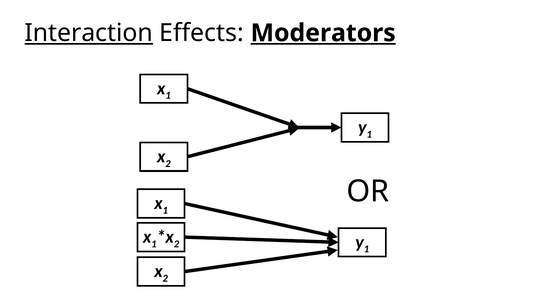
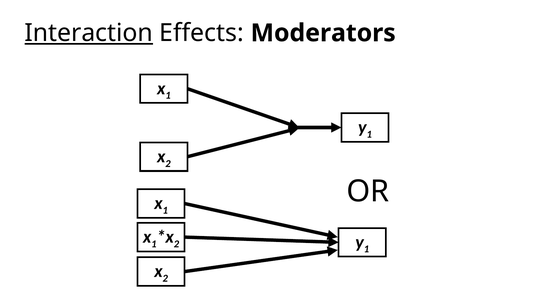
Moderators underline: present -> none (323, 33)
